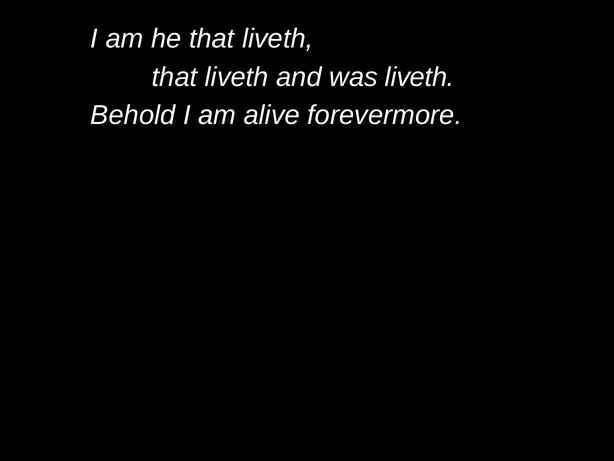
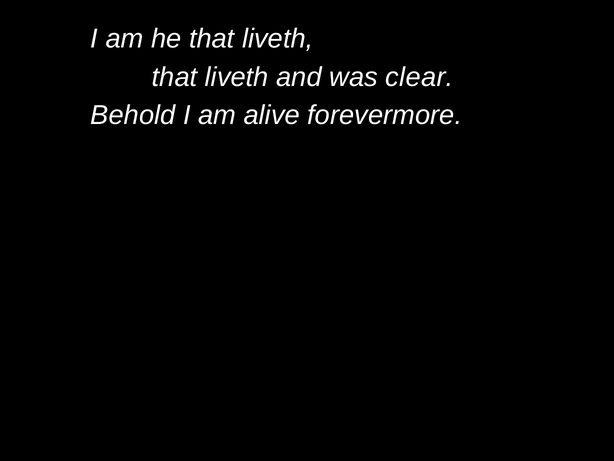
was liveth: liveth -> clear (419, 77)
